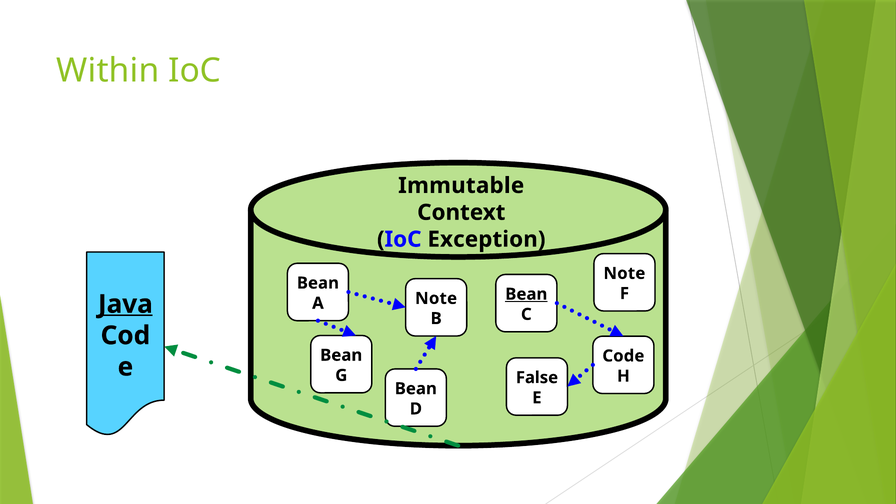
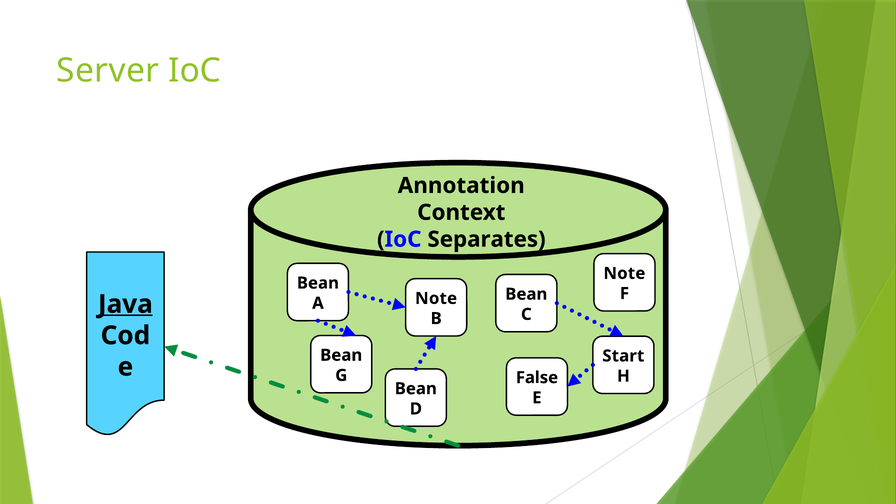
Within: Within -> Server (108, 71)
Immutable: Immutable -> Annotation (461, 186)
Exception: Exception -> Separates (487, 239)
Bean underline: present -> none (526, 294)
Code: Code -> Start (623, 356)
